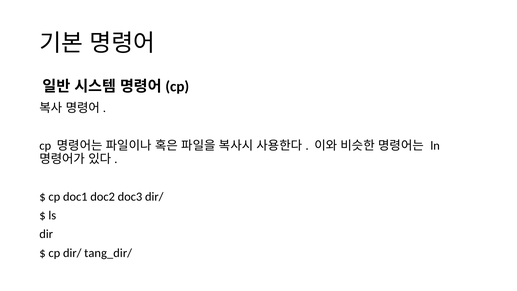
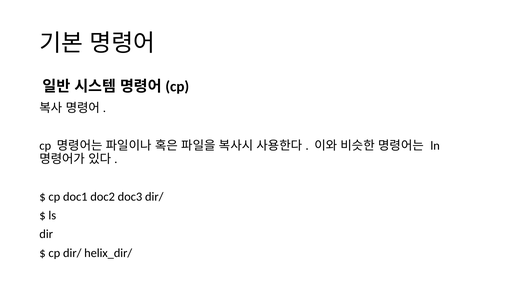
tang_dir/: tang_dir/ -> helix_dir/ (108, 253)
